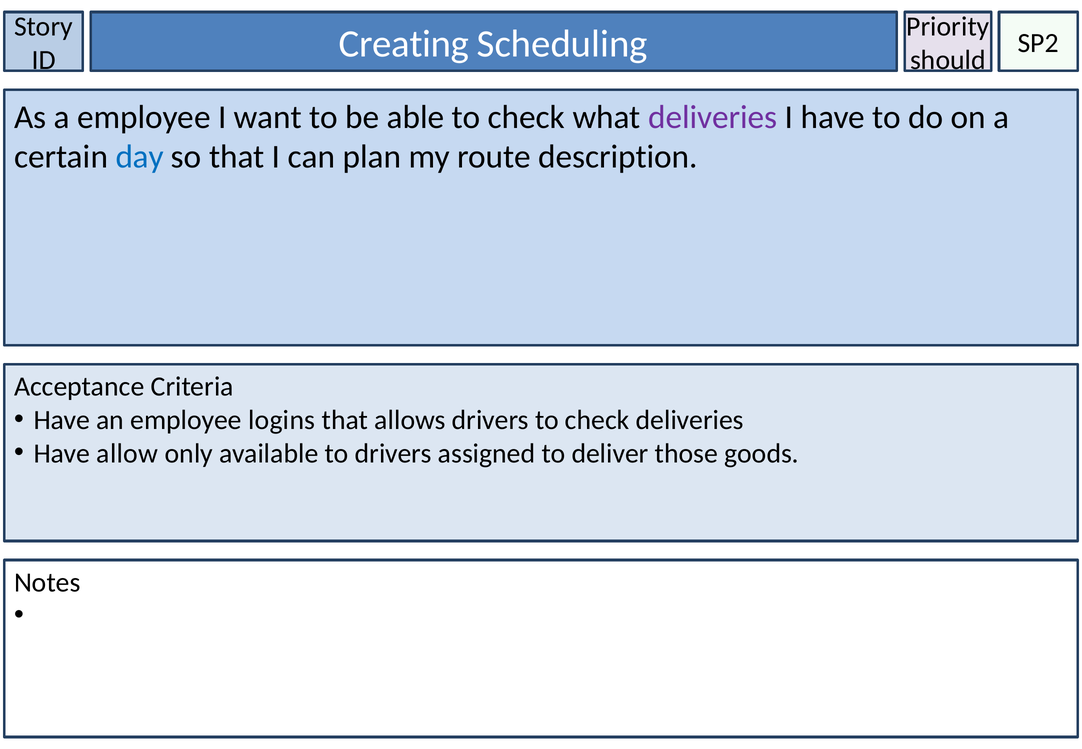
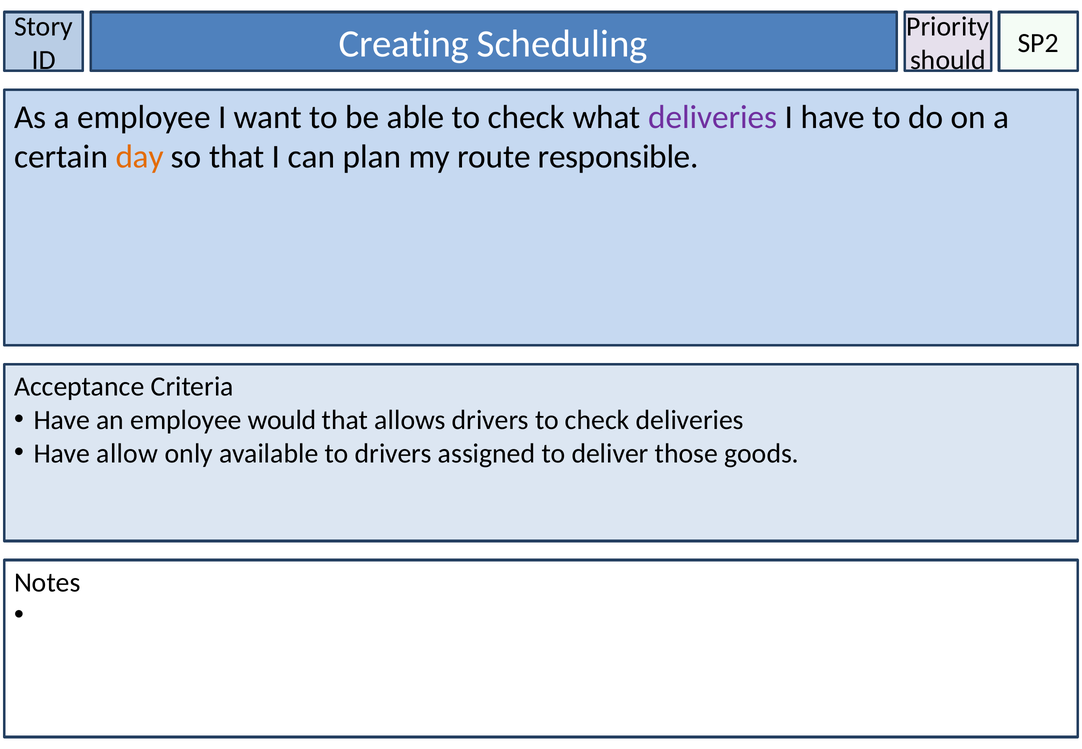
day colour: blue -> orange (140, 157)
description: description -> responsible (618, 157)
logins: logins -> would (282, 420)
